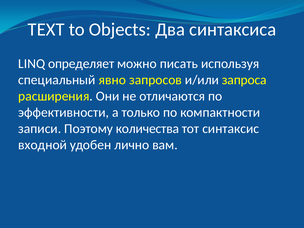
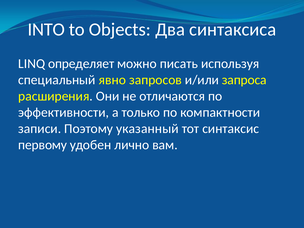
TEXT: TEXT -> INTO (46, 29)
количества: количества -> указанный (147, 129)
входной: входной -> первому (43, 145)
